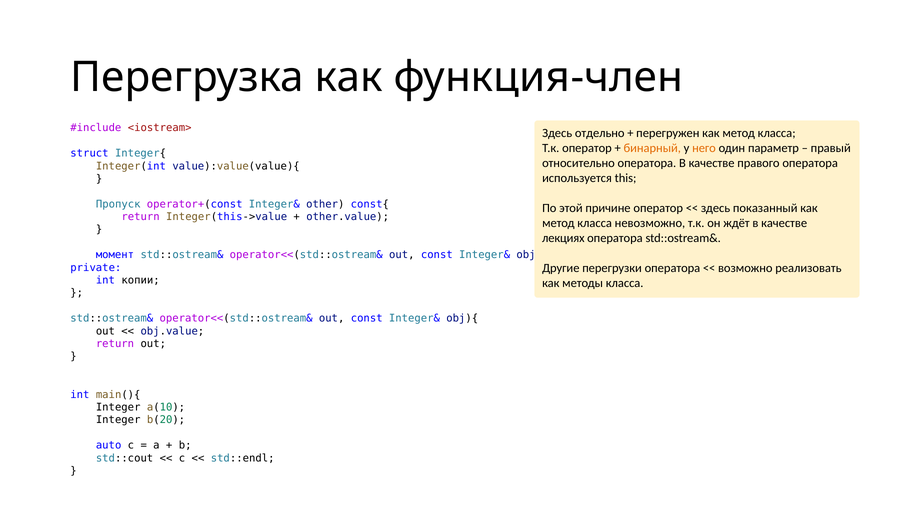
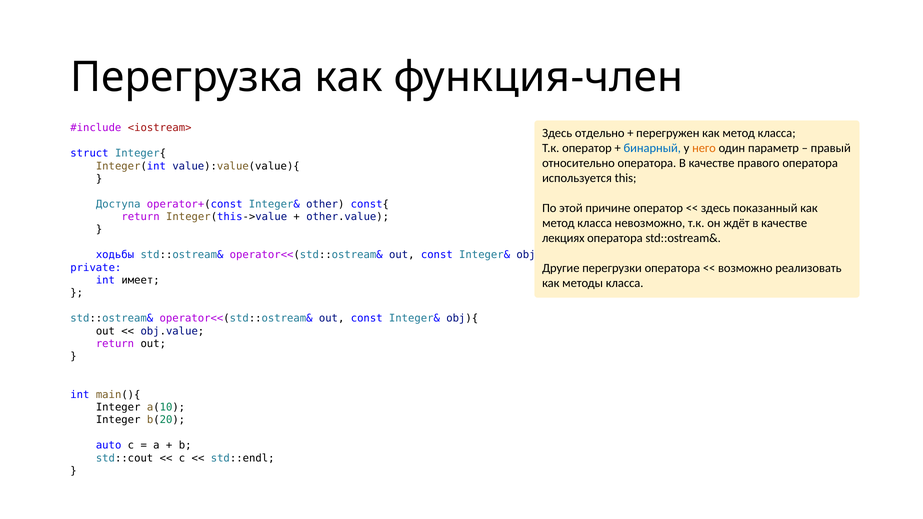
бинарный colour: orange -> blue (652, 148)
Пропуск: Пропуск -> Доступа (118, 204)
момент: момент -> ходьбы (115, 255)
копии: копии -> имеет (141, 280)
